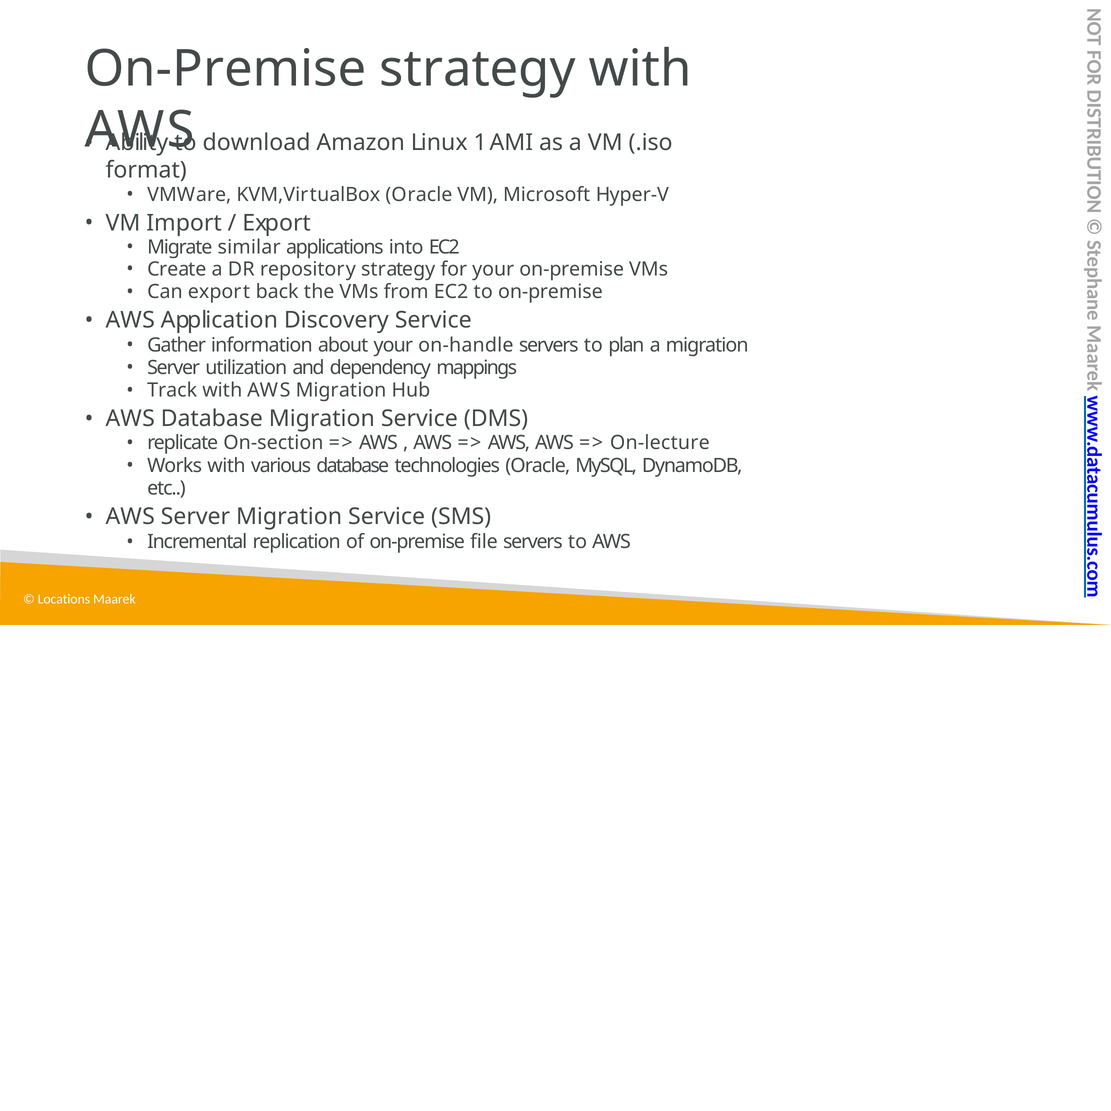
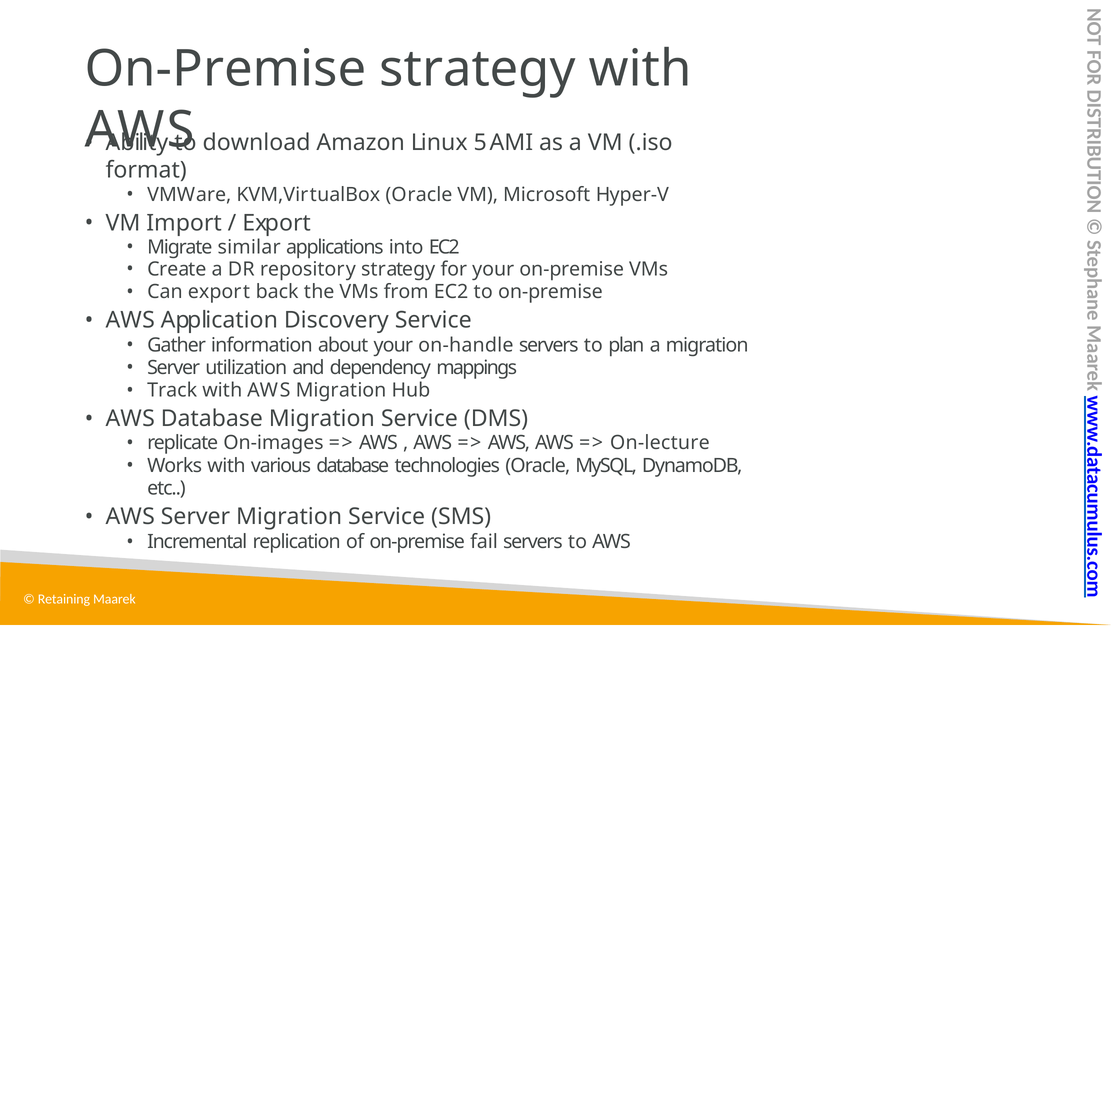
1: 1 -> 5 (480, 143)
On-section: On-section -> On-images (273, 443)
file: file -> fail (484, 542)
Locations: Locations -> Retaining (64, 599)
